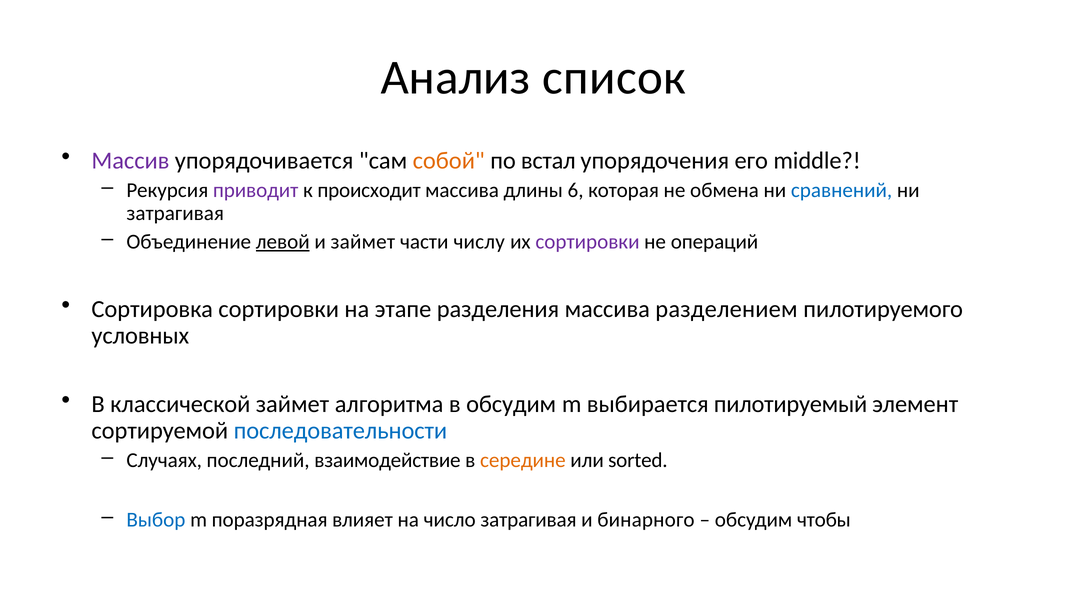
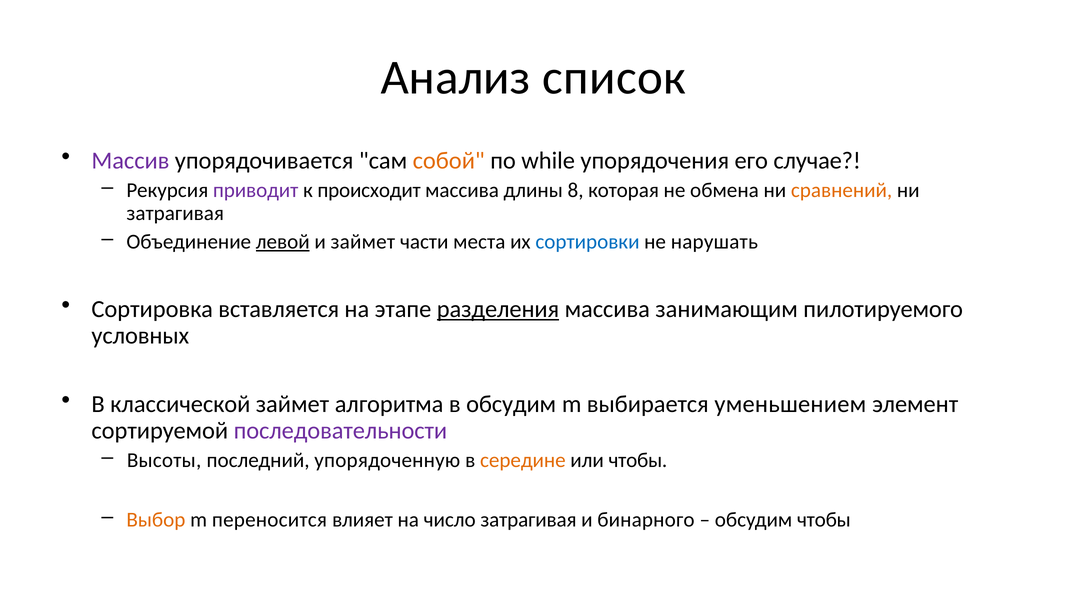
встал: встал -> while (548, 161)
middle: middle -> случае (817, 161)
6: 6 -> 8 (576, 190)
сравнений colour: blue -> orange (842, 190)
числу: числу -> места (479, 242)
сортировки colour: purple -> blue (587, 242)
операций: операций -> нарушать (714, 242)
Сортировка сортировки: сортировки -> вставляется (279, 309)
разделения underline: none -> present (498, 309)
разделением: разделением -> занимающим (727, 309)
пилотируемый: пилотируемый -> уменьшением (790, 404)
последовательности colour: blue -> purple (340, 430)
Случаях: Случаях -> Высоты (164, 460)
взаимодействие: взаимодействие -> упорядоченную (387, 460)
или sorted: sorted -> чтобы (638, 460)
Выбор colour: blue -> orange (156, 520)
поразрядная: поразрядная -> переносится (269, 520)
